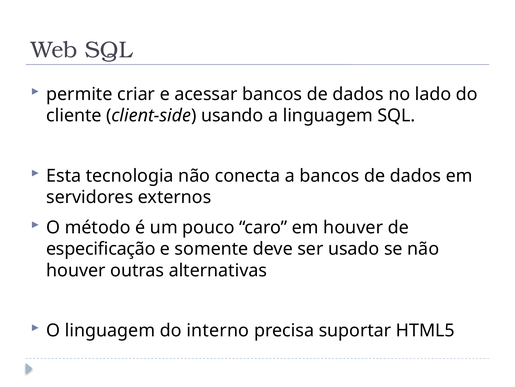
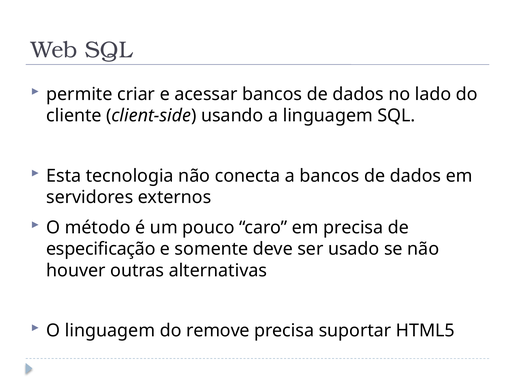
em houver: houver -> precisa (353, 227)
interno: interno -> remove (218, 330)
